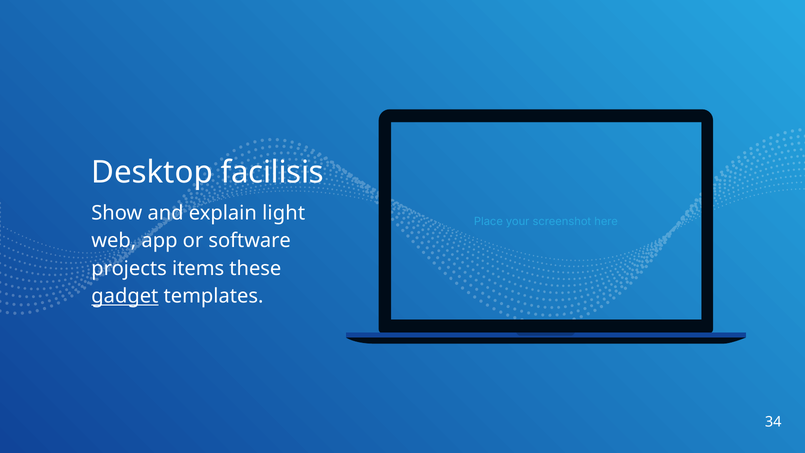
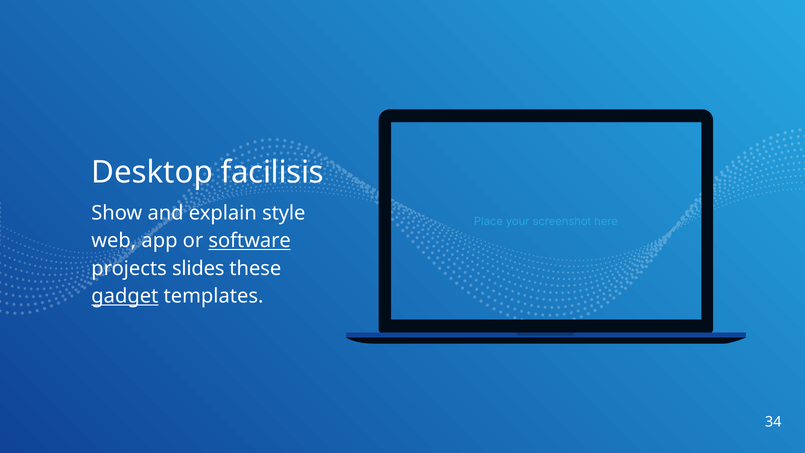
light: light -> style (284, 213)
software underline: none -> present (250, 241)
items: items -> slides (198, 268)
